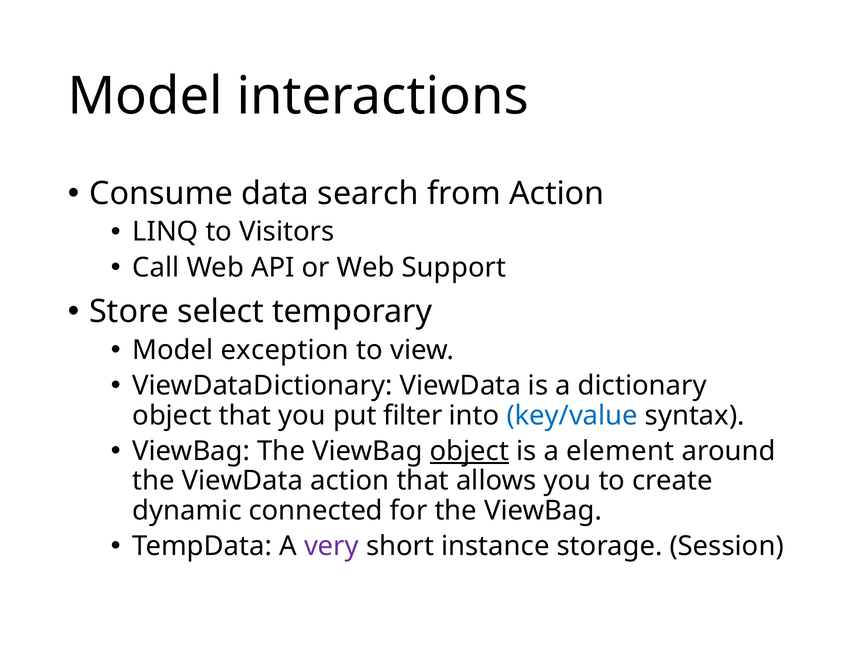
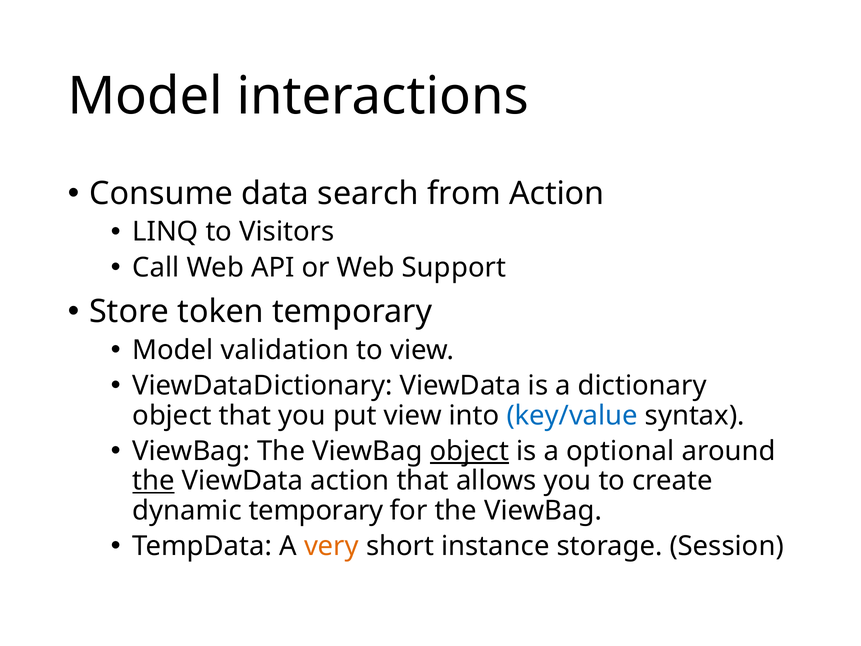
select: select -> token (221, 312)
exception: exception -> validation (285, 350)
put filter: filter -> view (413, 415)
element: element -> optional (620, 451)
the underline: none -> present (154, 481)
dynamic connected: connected -> temporary (316, 510)
very colour: purple -> orange (331, 546)
